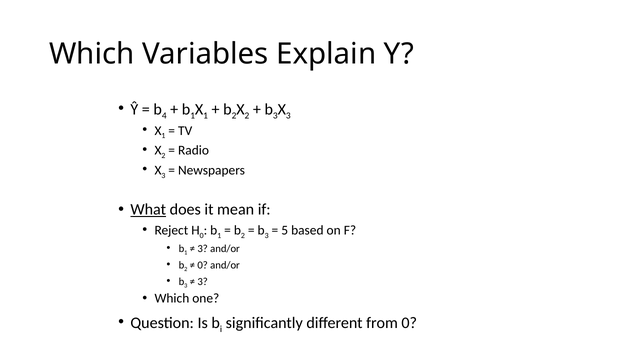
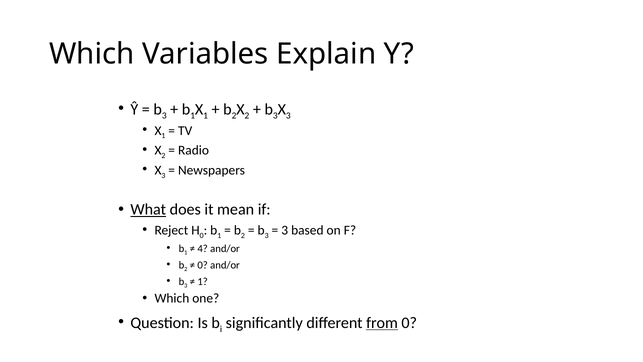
4: 4 -> 3 (164, 115)
5: 5 -> 3 (285, 230)
3: 3 -> 4 (203, 248)
3: 3 -> 1 (203, 281)
from underline: none -> present (382, 323)
